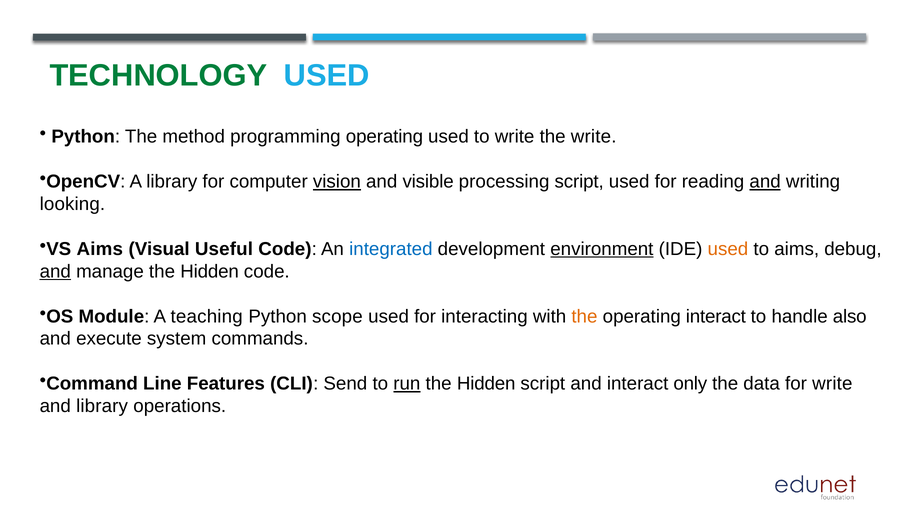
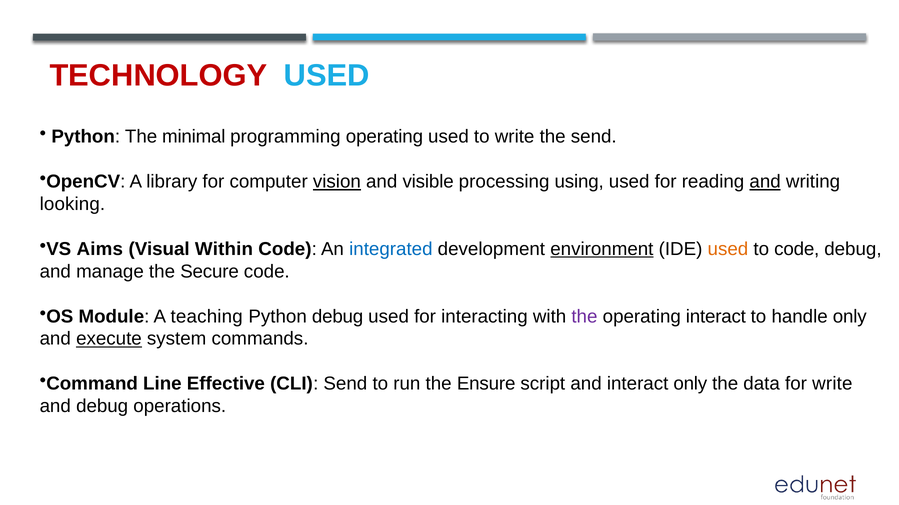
TECHNOLOGY colour: green -> red (158, 76)
method: method -> minimal (194, 137)
the write: write -> send (594, 137)
processing script: script -> using (579, 182)
Useful: Useful -> Within (224, 249)
to aims: aims -> code (797, 249)
and underline: present -> none (55, 272)
manage the Hidden: Hidden -> Secure (210, 272)
Python scope: scope -> debug (338, 317)
the colour: orange -> purple (584, 317)
handle also: also -> only (850, 317)
execute underline: none -> present (109, 339)
Features: Features -> Effective (226, 384)
run underline: present -> none (407, 384)
Hidden: Hidden -> Ensure (486, 384)
and library: library -> debug (102, 407)
